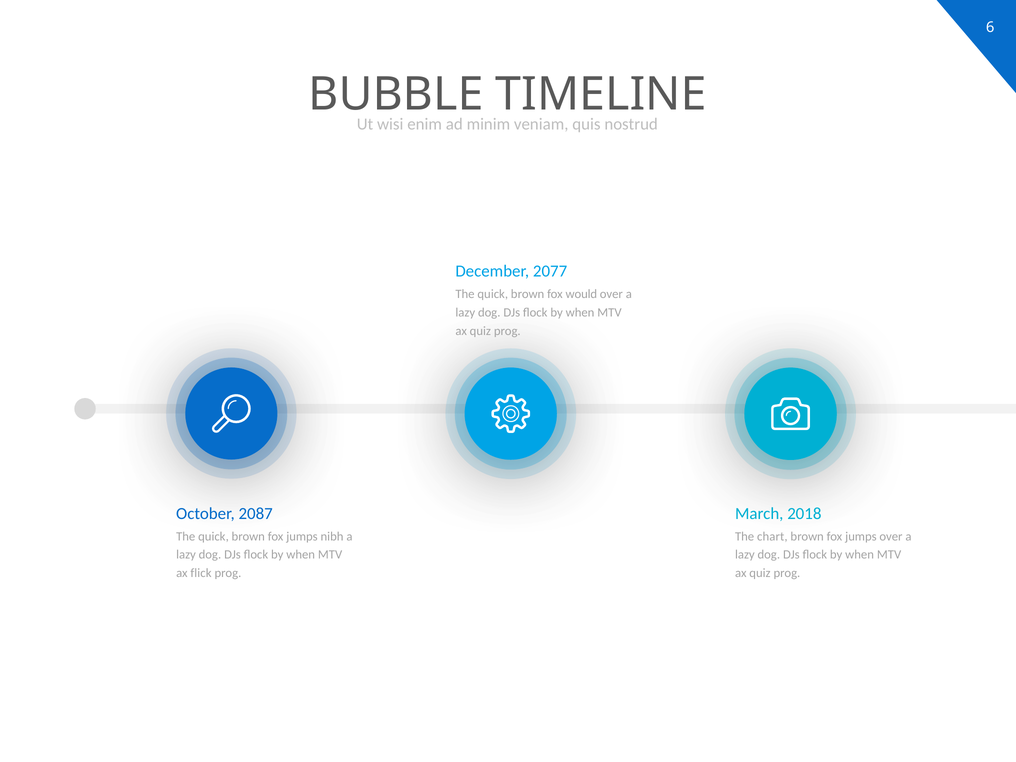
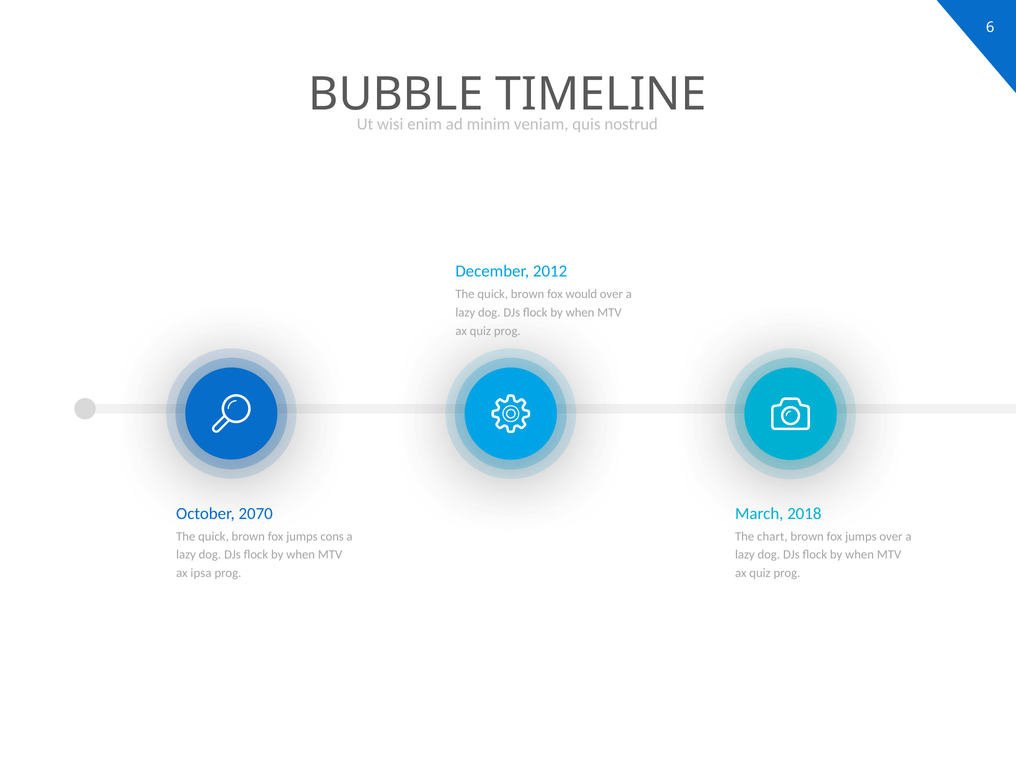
2077: 2077 -> 2012 (550, 271)
2087: 2087 -> 2070 (256, 514)
nibh: nibh -> cons (332, 536)
flick: flick -> ipsa (201, 573)
